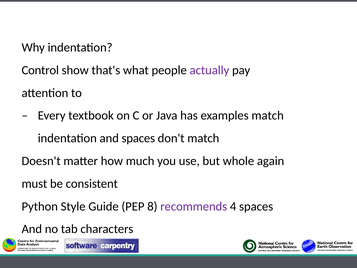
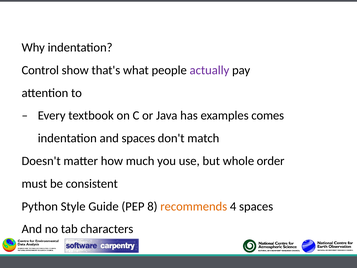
examples match: match -> comes (268, 115)
again: again -> order (271, 161)
recommends colour: purple -> orange (194, 206)
